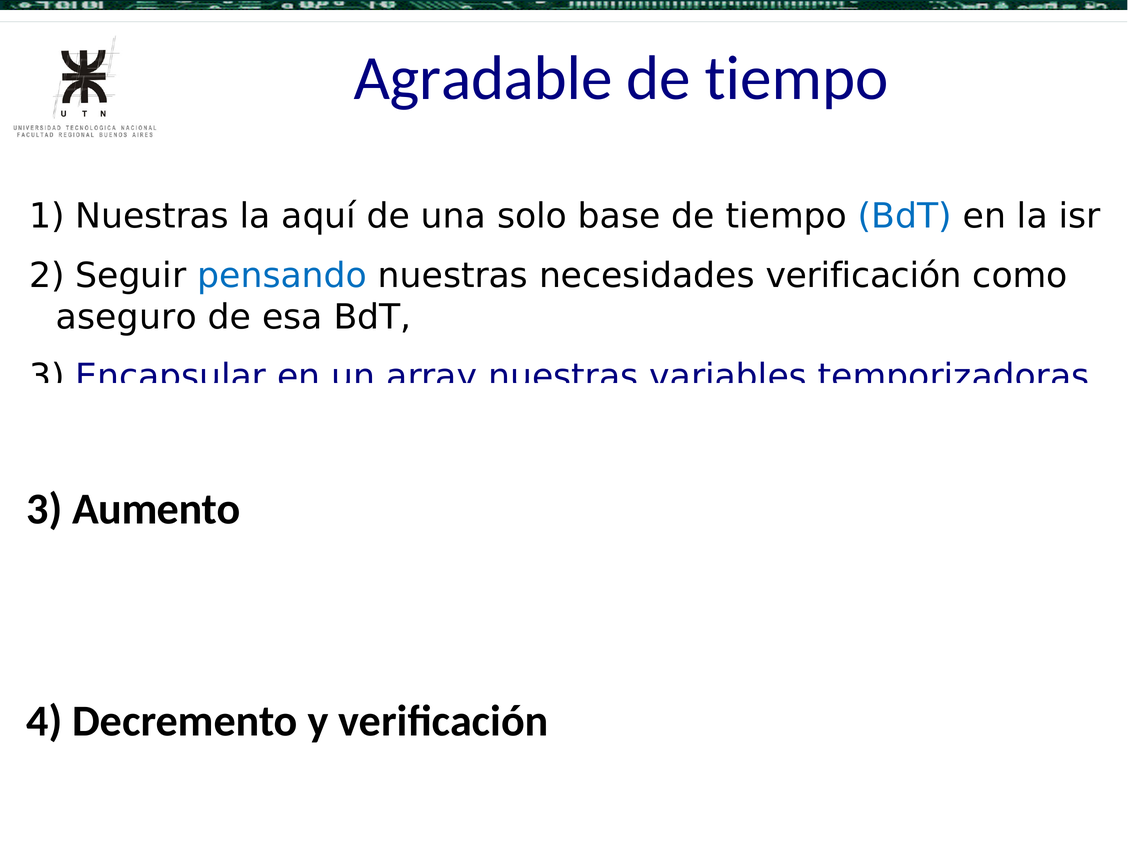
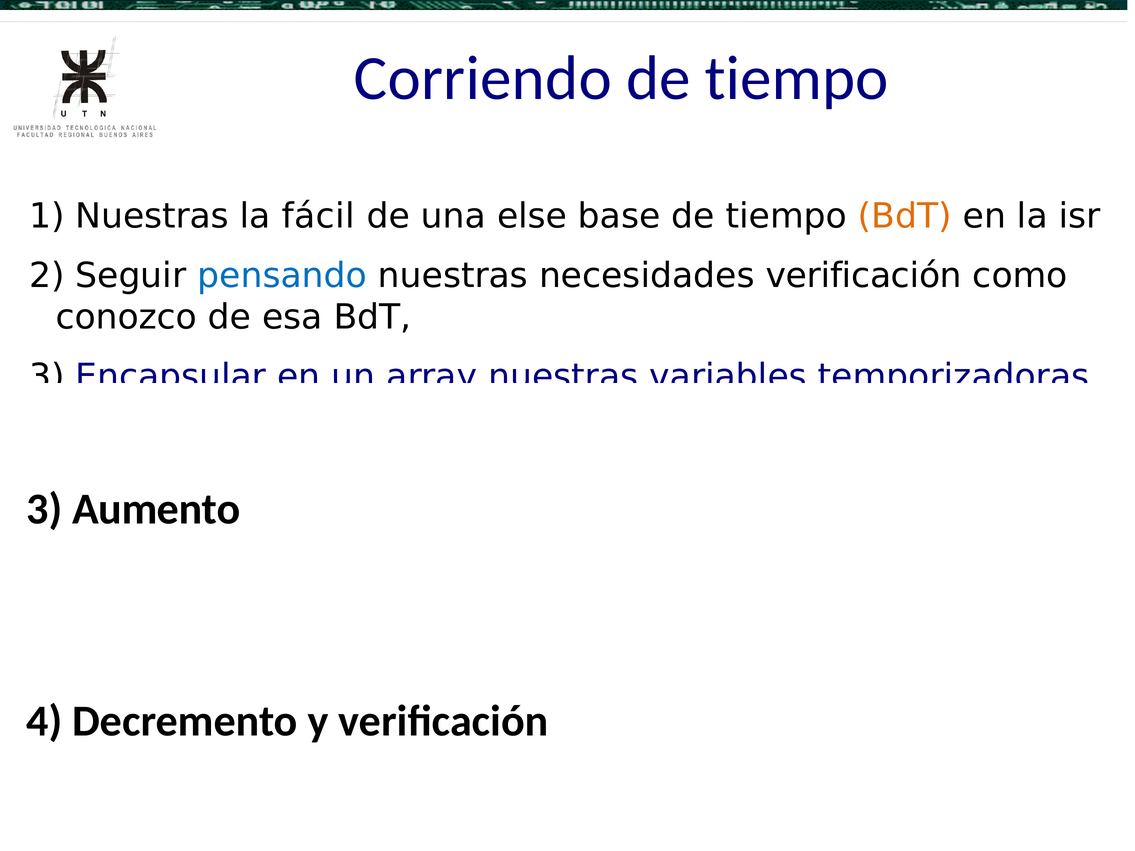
Agradable: Agradable -> Corriendo (483, 79)
aquí: aquí -> fácil (318, 216)
solo: solo -> else (532, 216)
BdT colour: blue -> orange (905, 216)
aseguro: aseguro -> conozco (126, 317)
